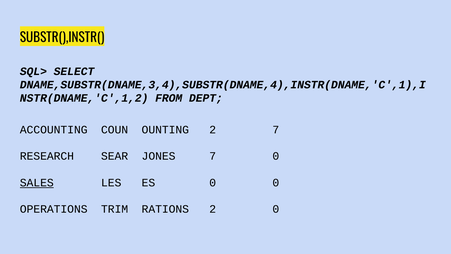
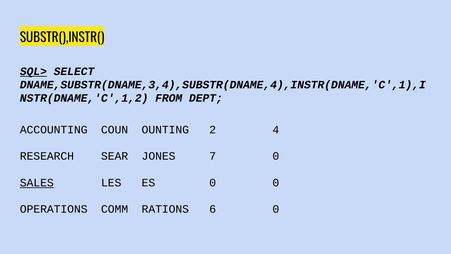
SQL> underline: none -> present (33, 71)
2 7: 7 -> 4 (276, 130)
TRIM: TRIM -> COMM (115, 209)
RATIONS 2: 2 -> 6 (213, 209)
